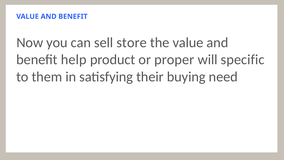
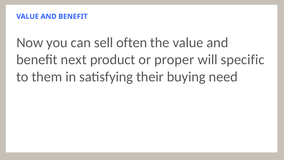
store: store -> often (132, 43)
help: help -> next (74, 60)
